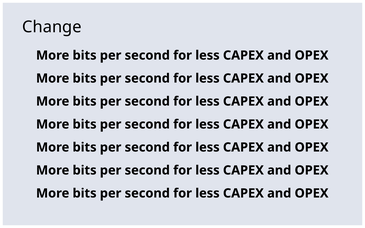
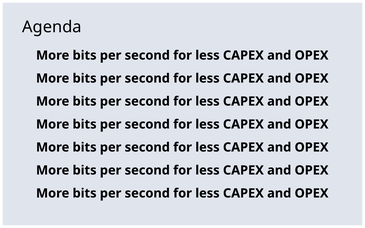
Change: Change -> Agenda (52, 27)
